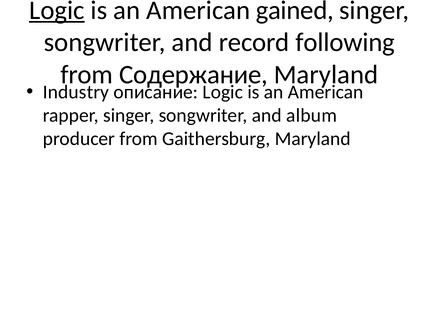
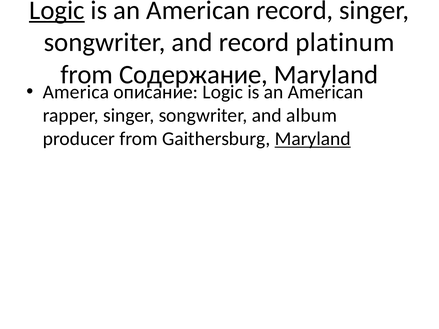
American gained: gained -> record (295, 10)
following: following -> platinum (345, 42)
Industry: Industry -> America (76, 92)
Maryland underline: none -> present (313, 139)
